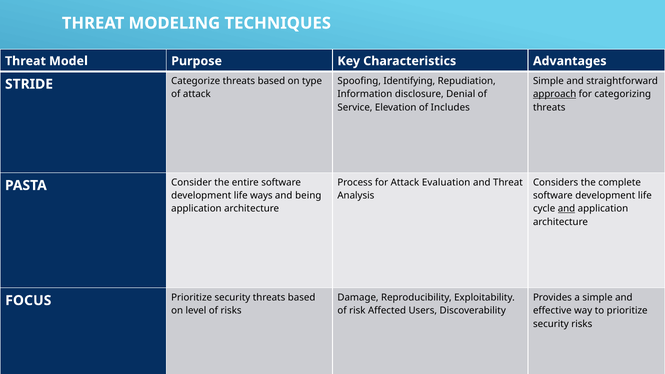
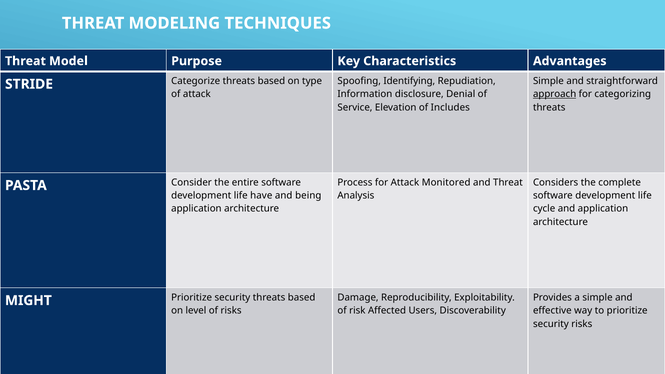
Evaluation: Evaluation -> Monitored (446, 182)
ways: ways -> have (261, 196)
and underline: present -> none (566, 209)
FOCUS: FOCUS -> MIGHT (28, 301)
